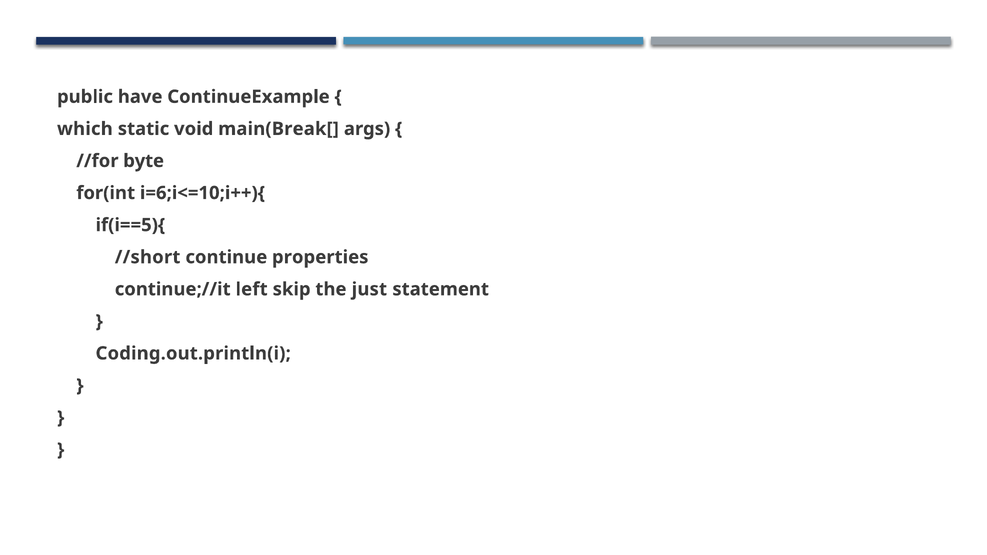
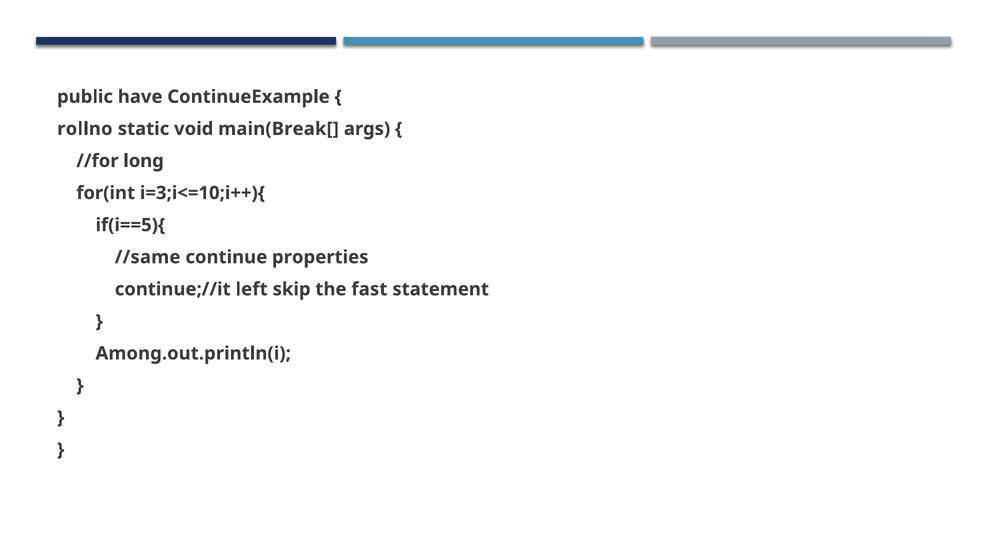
which: which -> rollno (85, 129)
byte: byte -> long (144, 161)
i=6;i<=10;i++){: i=6;i<=10;i++){ -> i=3;i<=10;i++){ (202, 193)
//short: //short -> //same (148, 257)
just: just -> fast (369, 289)
Coding.out.println(i: Coding.out.println(i -> Among.out.println(i (193, 353)
